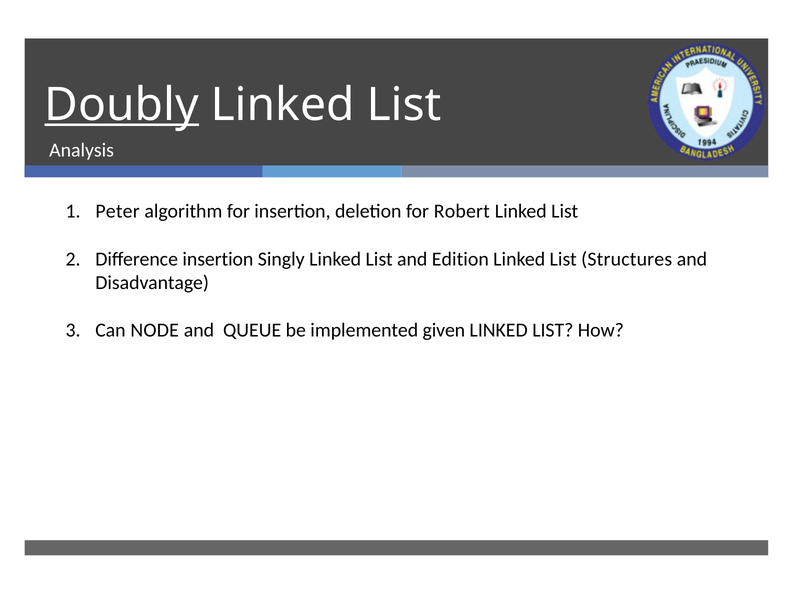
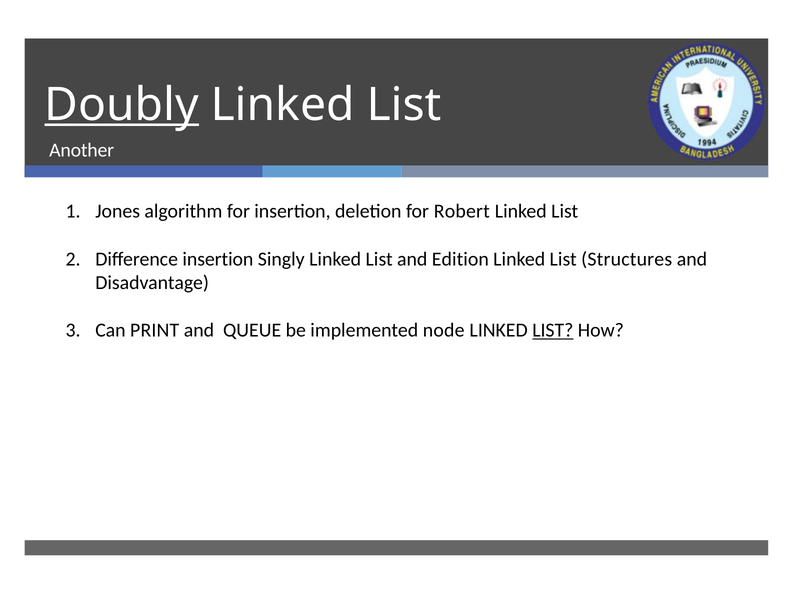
Analysis: Analysis -> Another (82, 150)
Peter: Peter -> Jones (118, 211)
NODE: NODE -> PRINT (155, 330)
given: given -> node (444, 330)
LIST underline: none -> present (553, 330)
